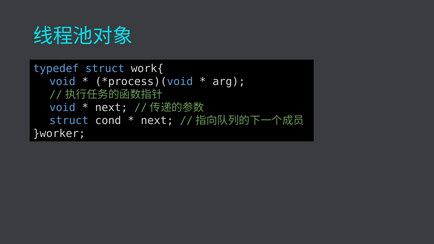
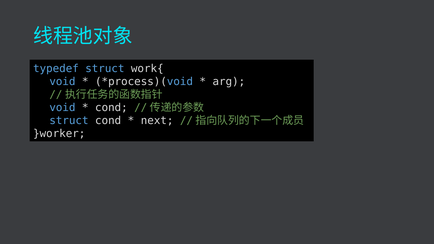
next: next -> cond (111, 108)
